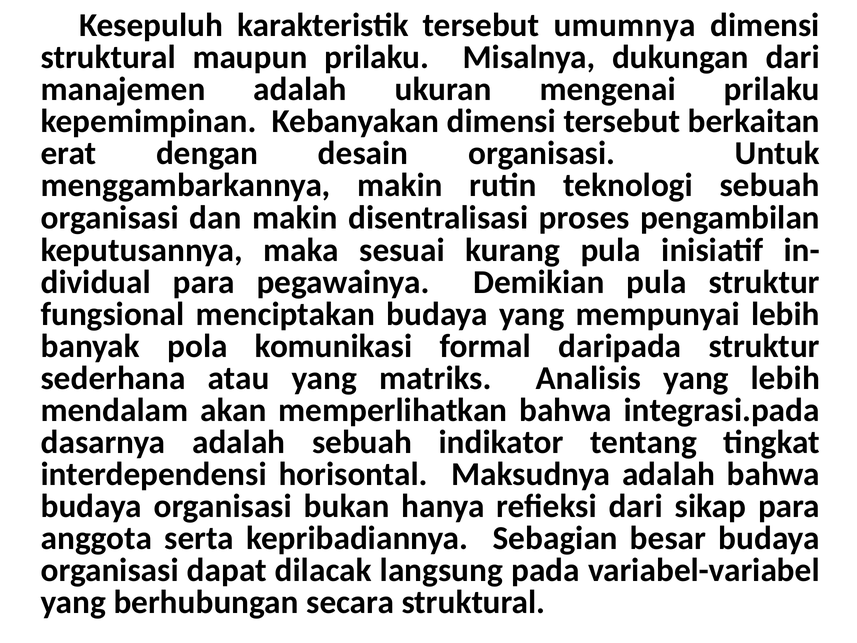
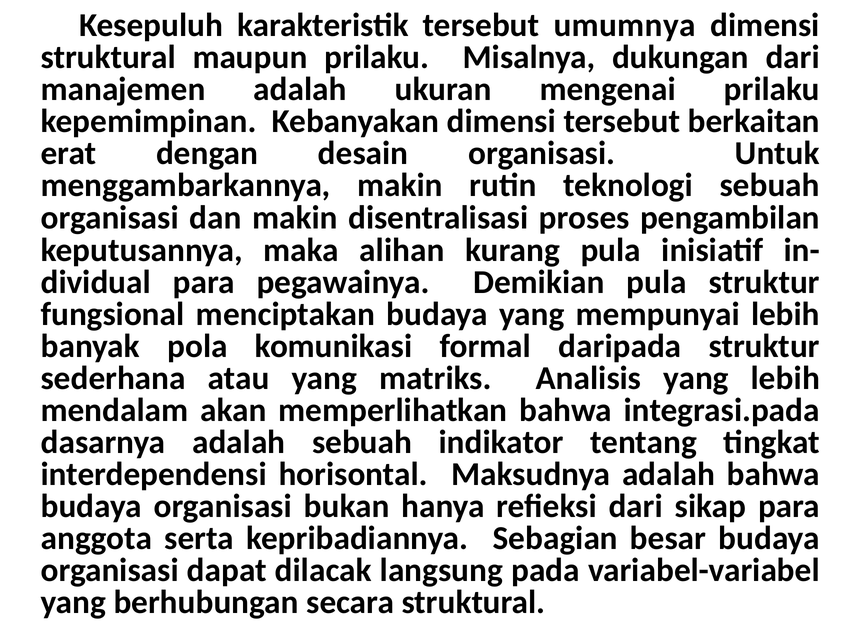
sesuai: sesuai -> alihan (402, 250)
